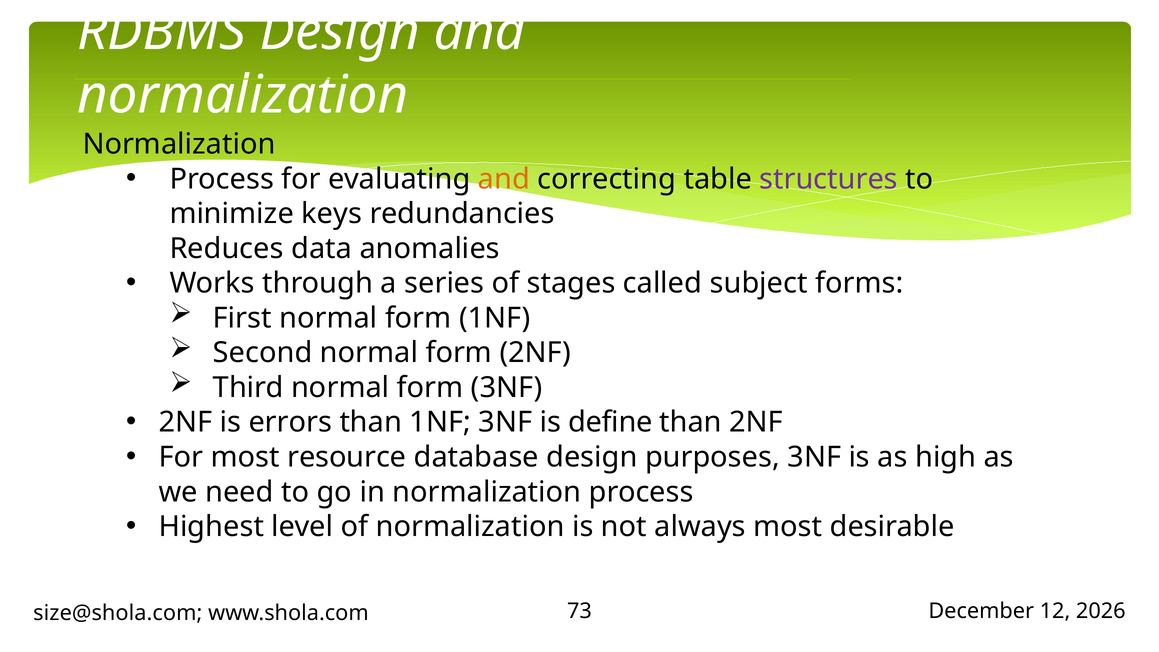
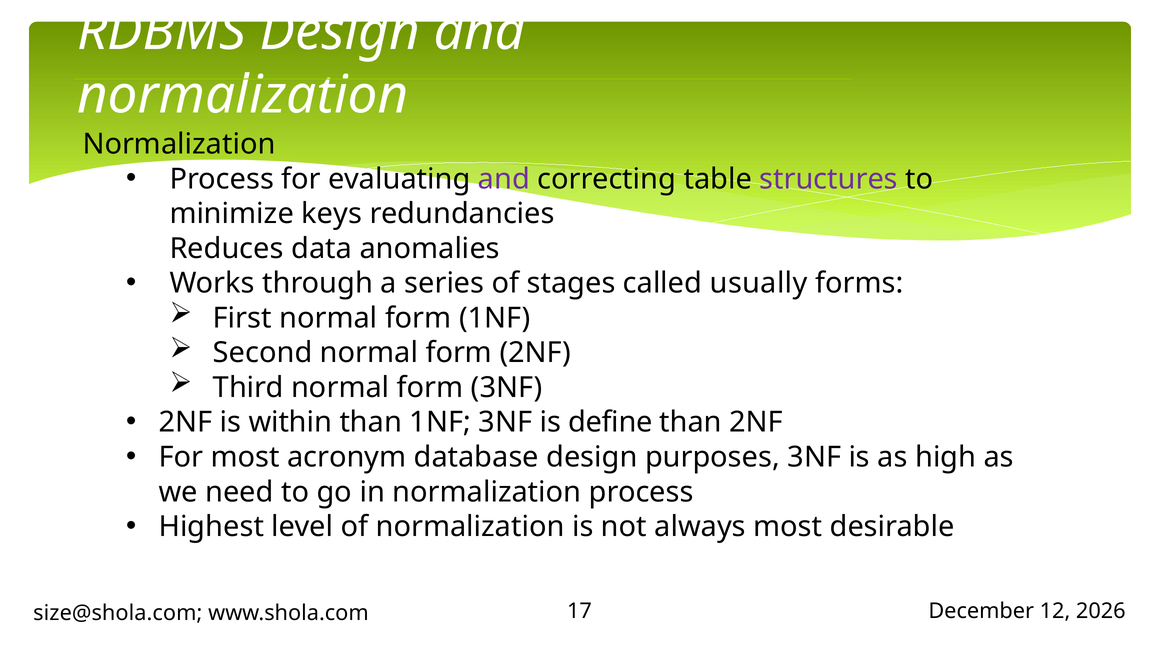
and colour: orange -> purple (504, 179)
subject: subject -> usually (759, 283)
errors: errors -> within (290, 422)
resource: resource -> acronym (347, 457)
73: 73 -> 17 (579, 611)
